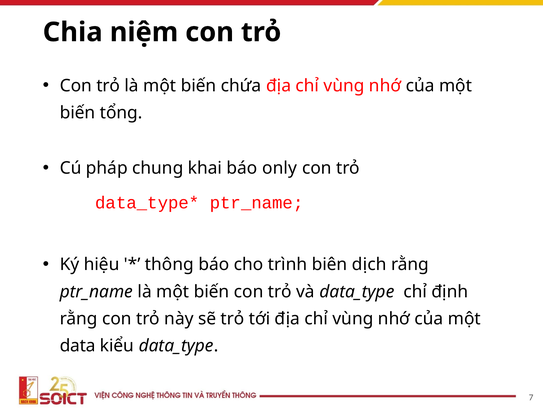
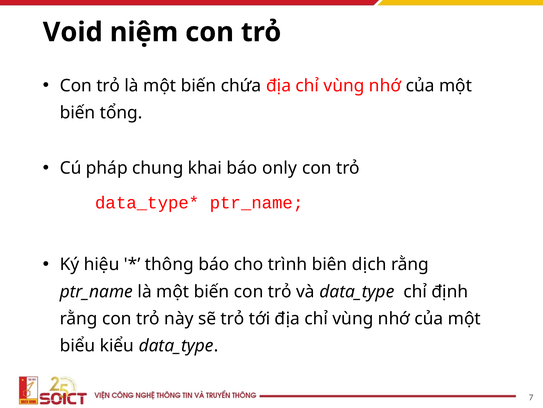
Chia: Chia -> Void (73, 32)
data: data -> biểu (78, 345)
